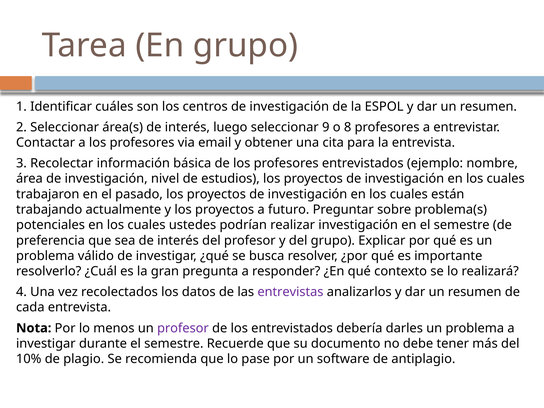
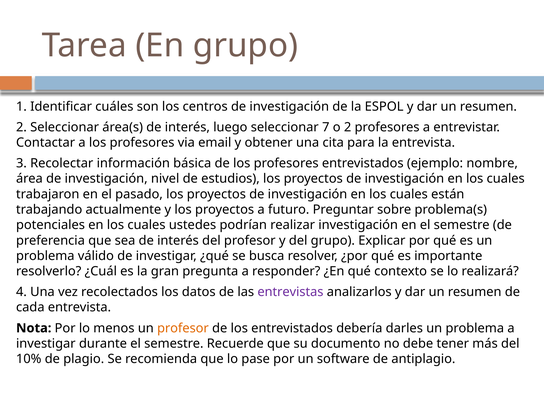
9: 9 -> 7 (326, 127)
o 8: 8 -> 2 (348, 127)
profesor colour: purple -> orange (183, 328)
